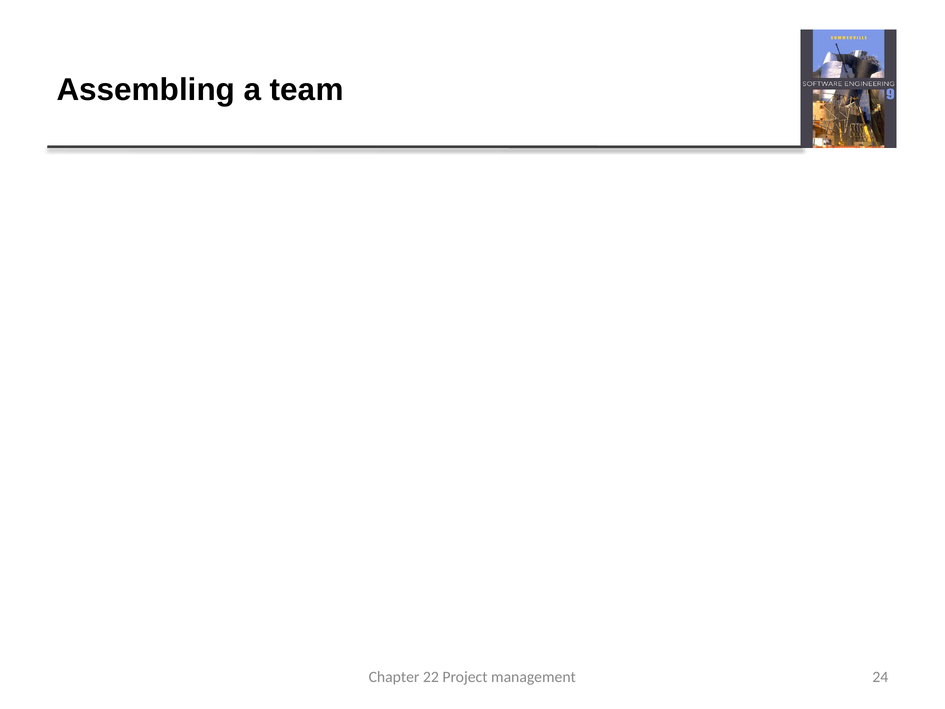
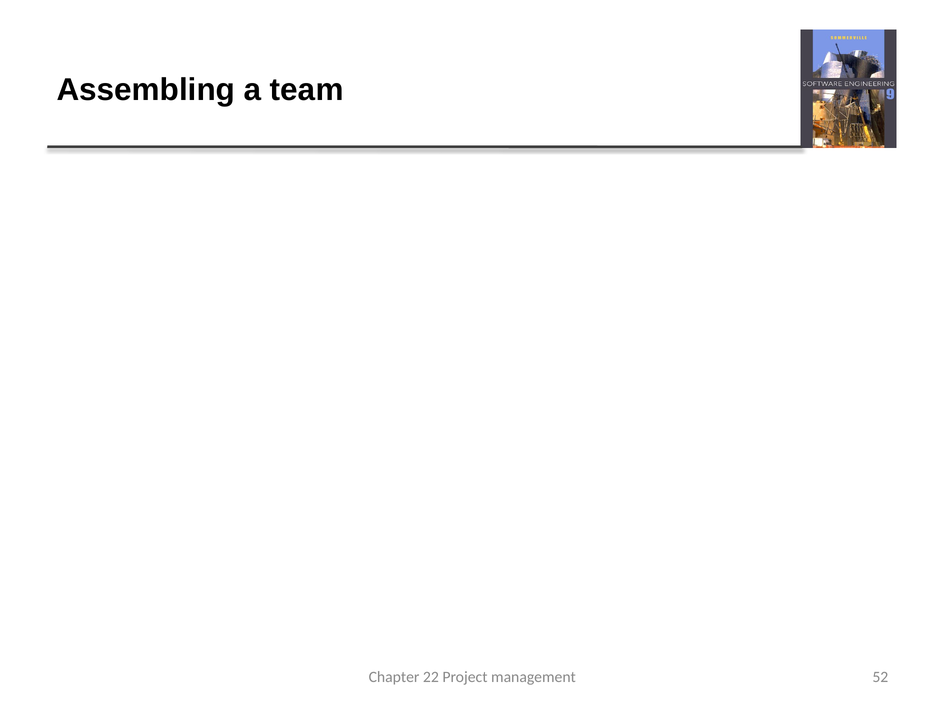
24: 24 -> 52 (880, 677)
